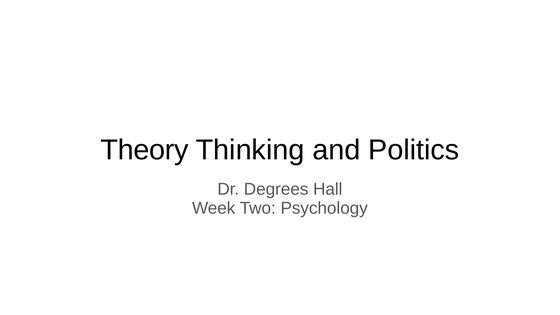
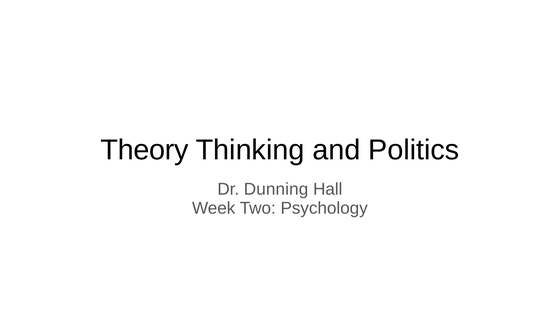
Degrees: Degrees -> Dunning (276, 189)
